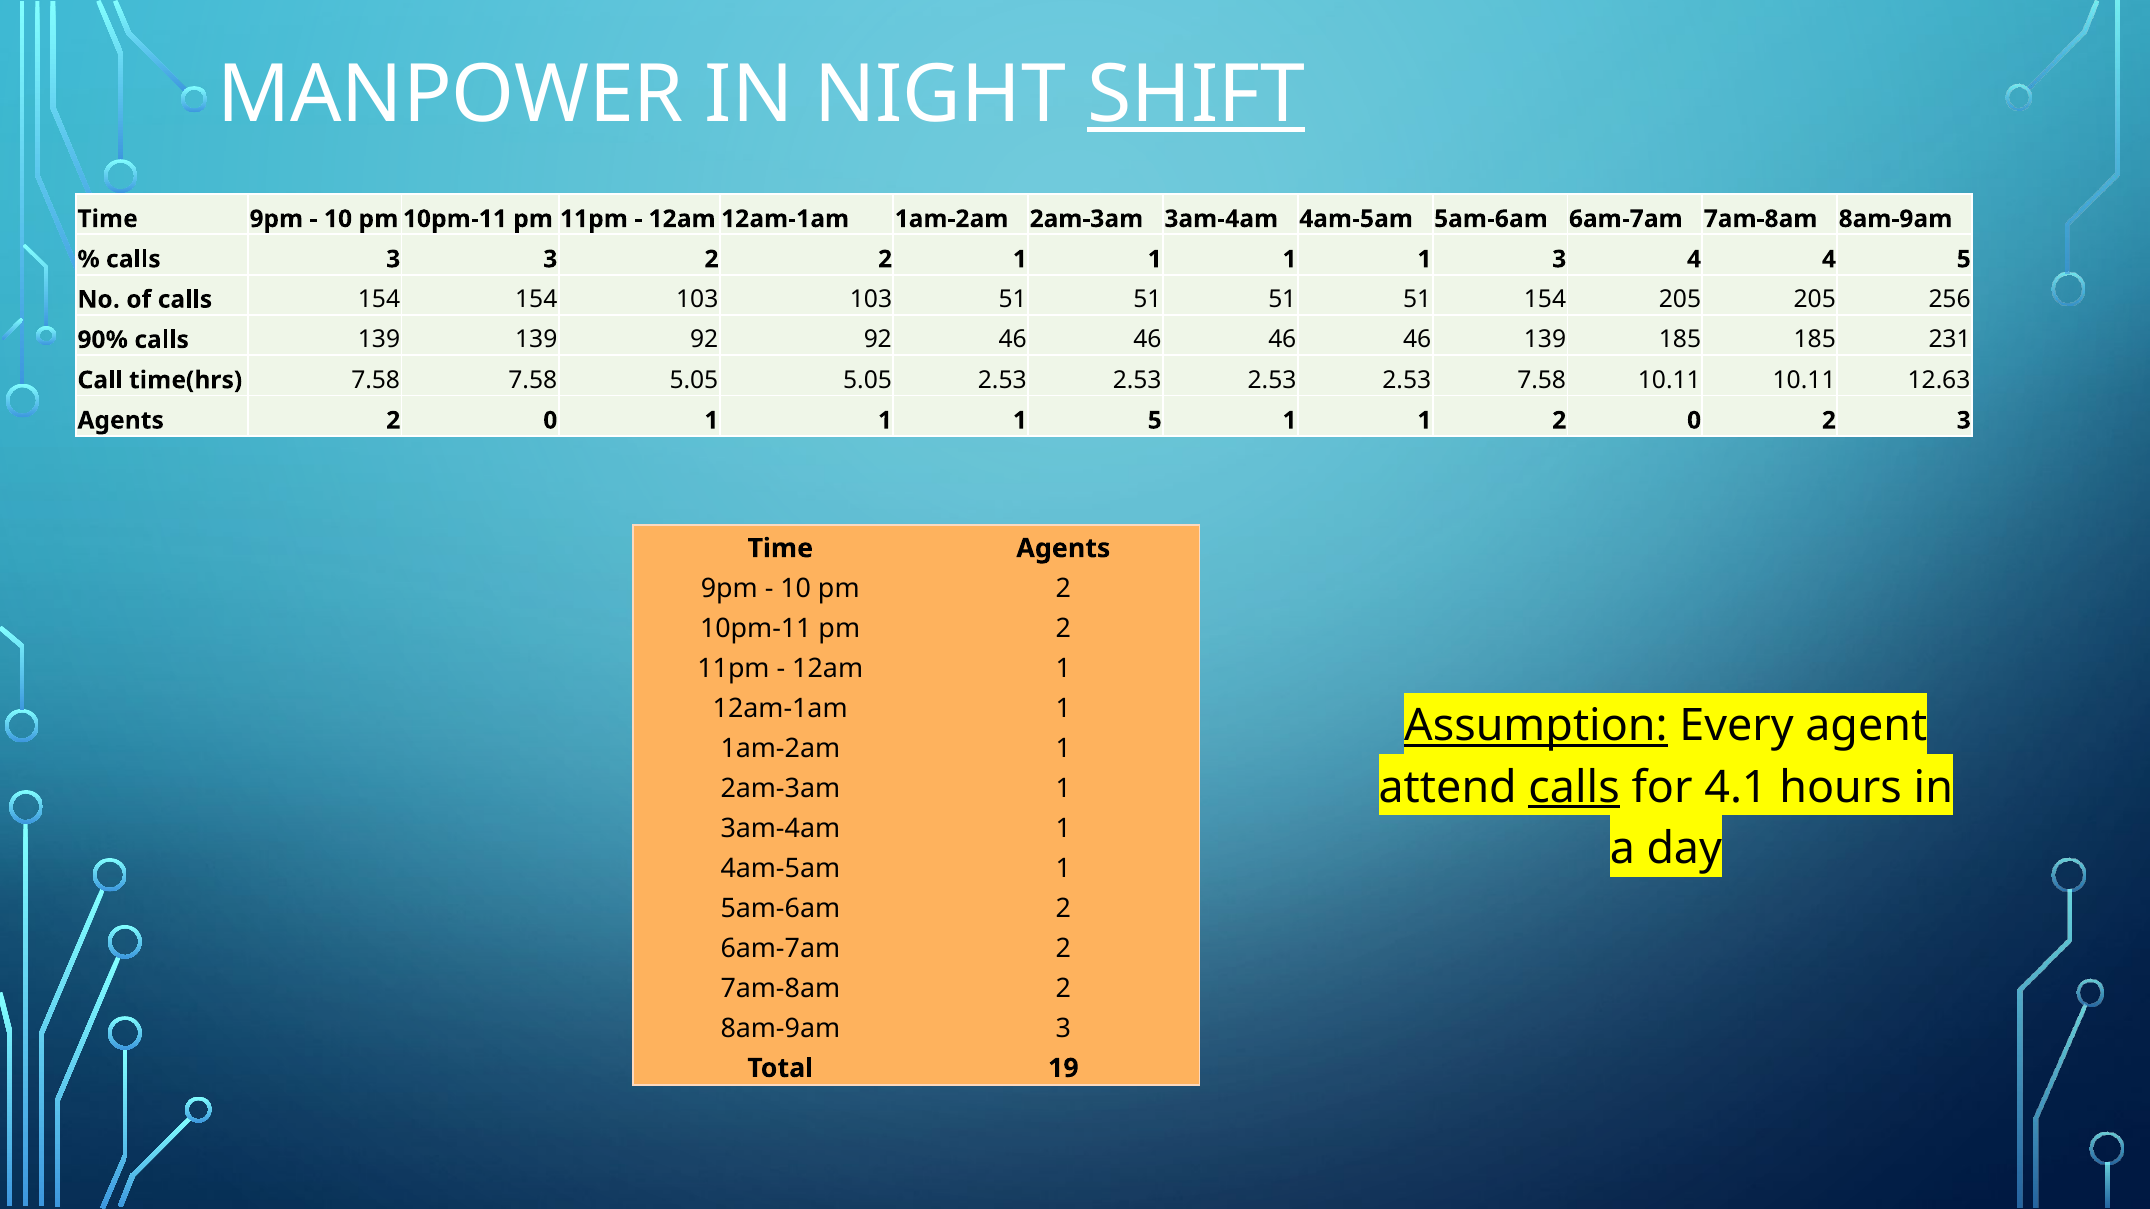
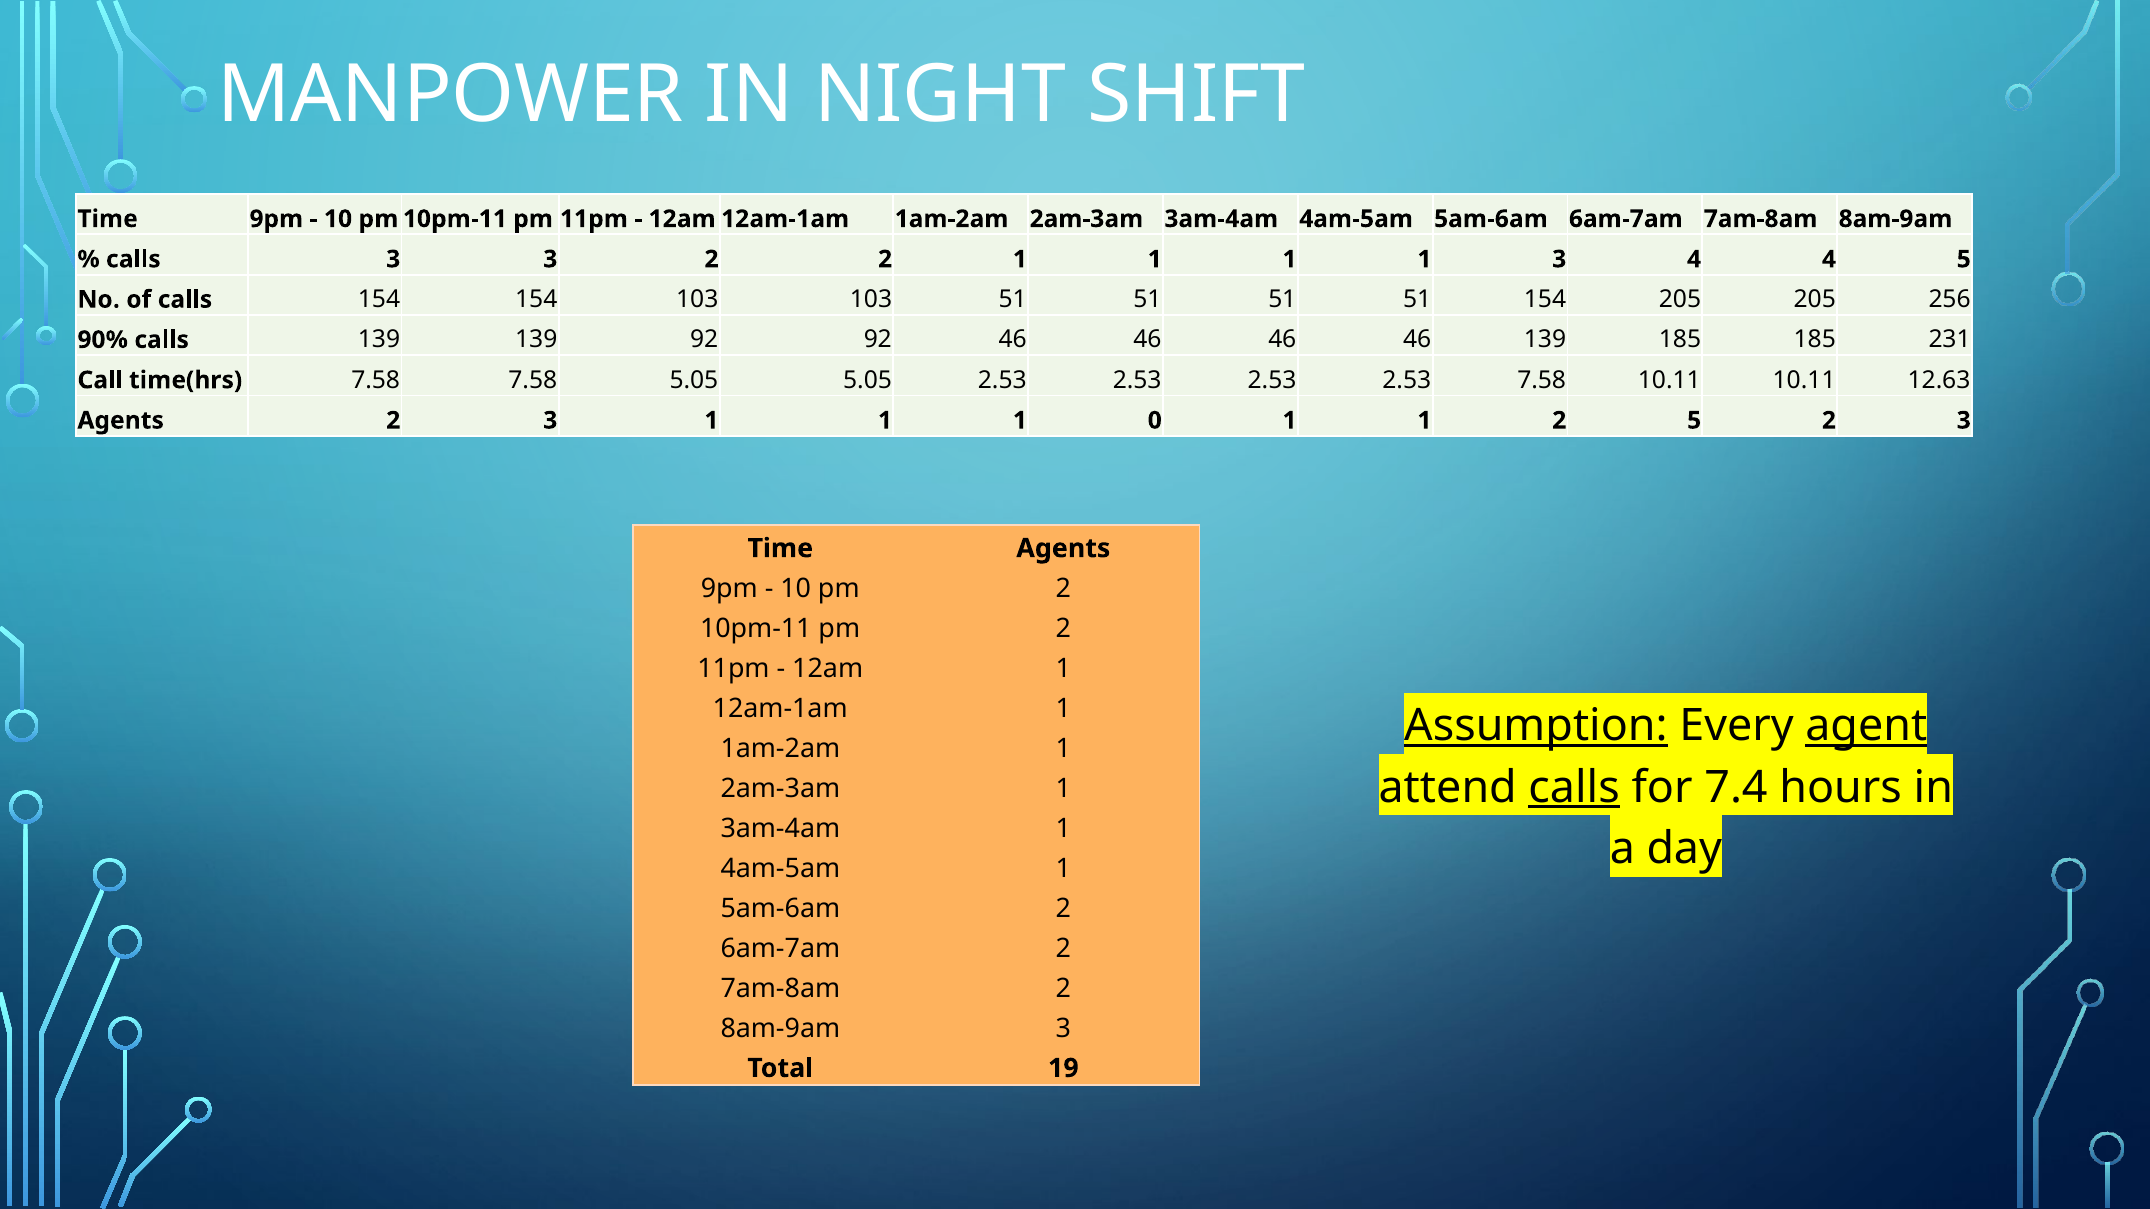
SHIFT underline: present -> none (1196, 95)
Agents 2 0: 0 -> 3 (550, 421)
1 5: 5 -> 0 (1155, 421)
1 2 0: 0 -> 5 (1694, 421)
agent underline: none -> present (1866, 726)
4.1: 4.1 -> 7.4 (1736, 787)
